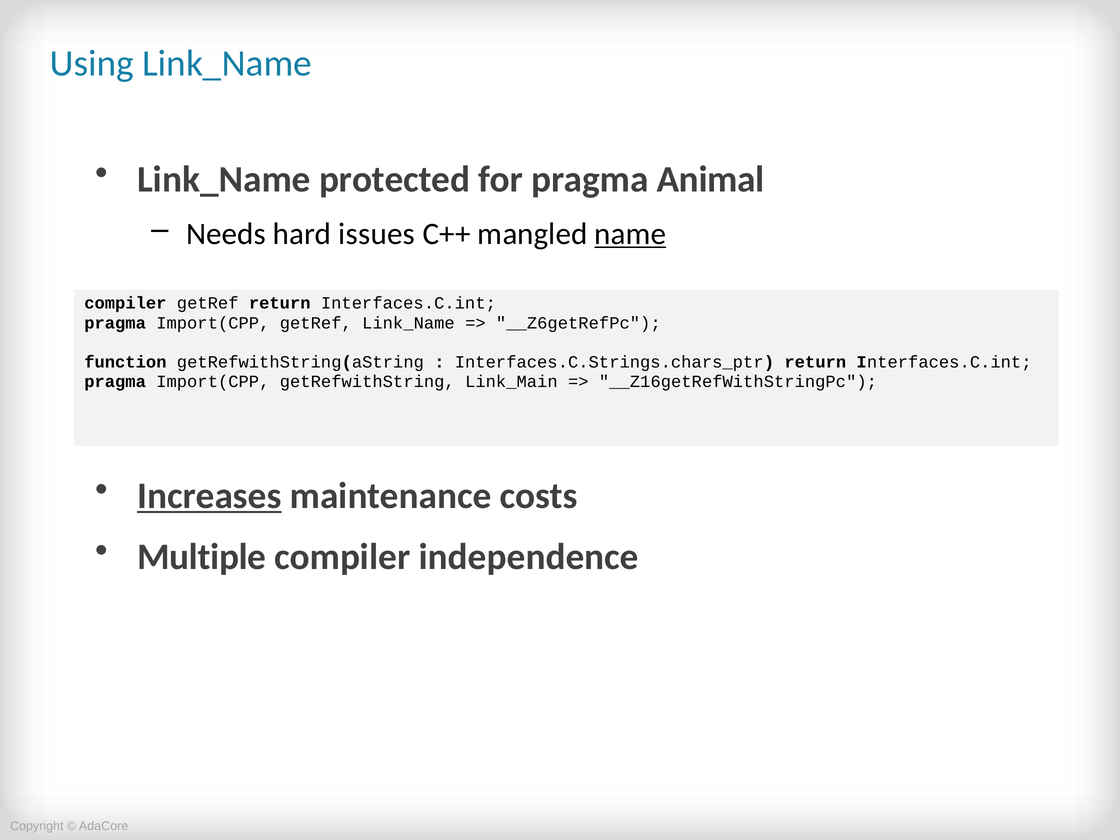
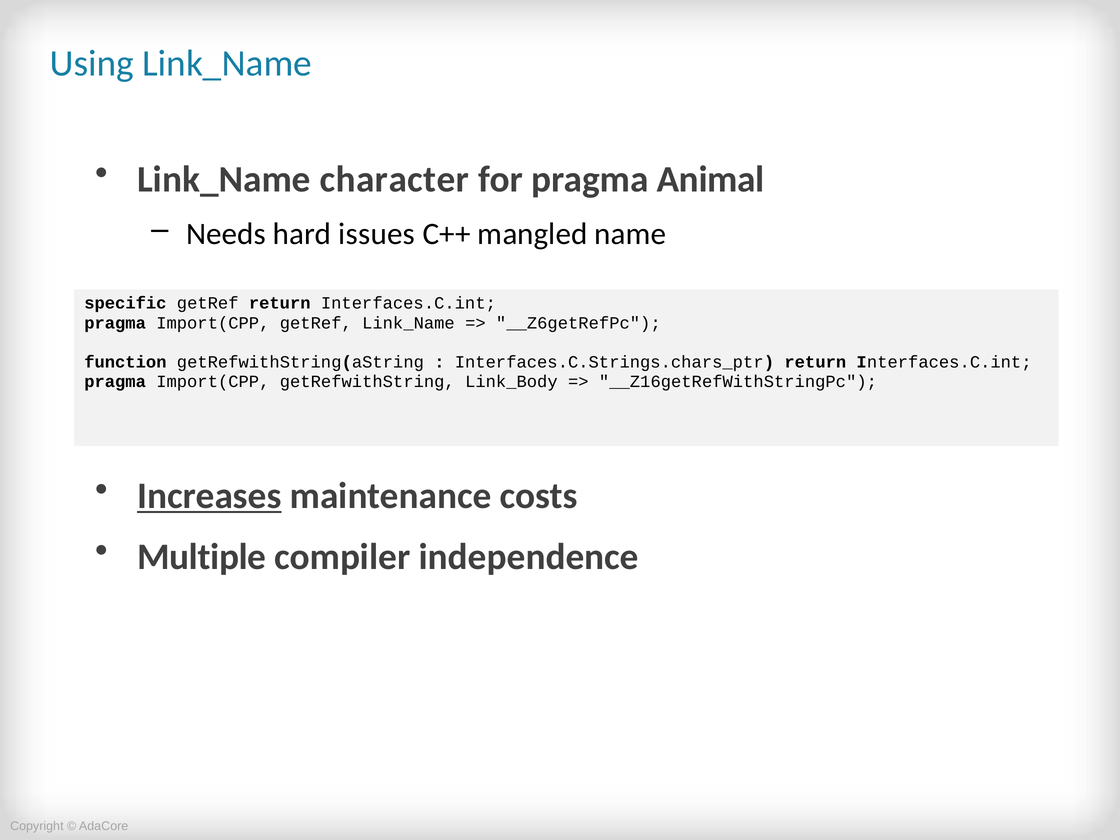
protected: protected -> character (394, 180)
name underline: present -> none (630, 234)
compiler: compiler -> specific (125, 303)
Link_Main: Link_Main -> Link_Body (511, 382)
